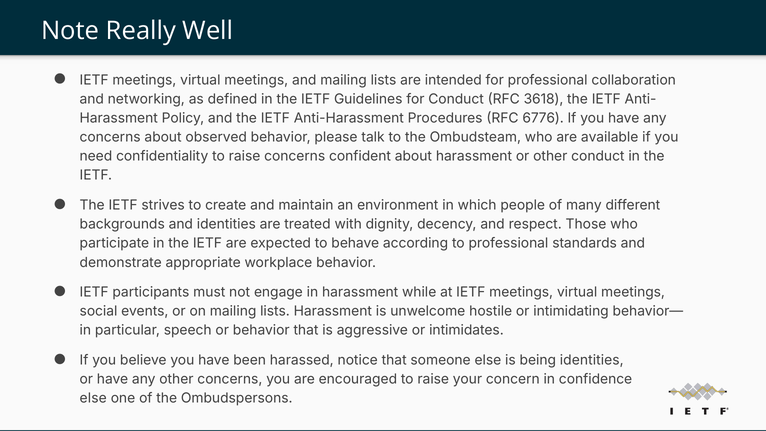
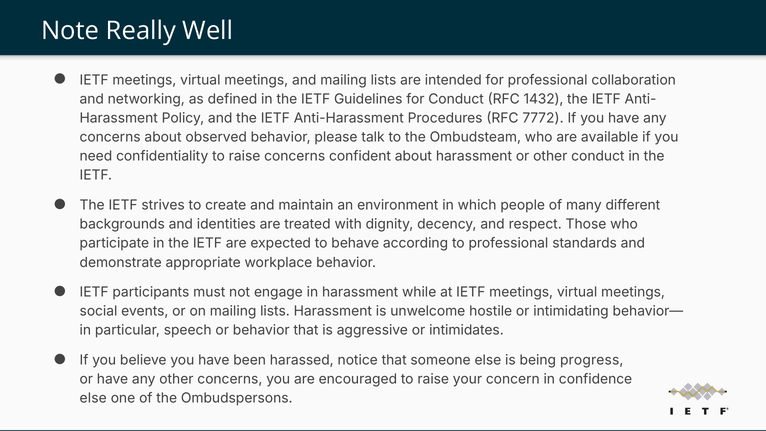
3618: 3618 -> 1432 (544, 99)
6776: 6776 -> 7772 (543, 118)
being identities: identities -> progress (592, 360)
